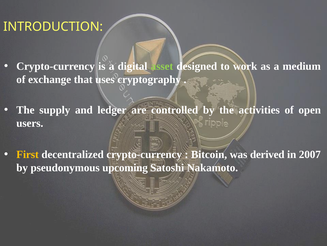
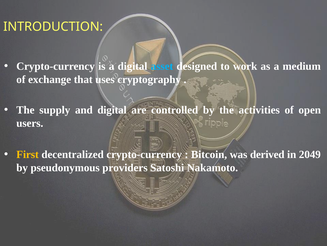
asset colour: light green -> light blue (162, 66)
and ledger: ledger -> digital (112, 110)
2007: 2007 -> 2049 (310, 154)
upcoming: upcoming -> providers (125, 167)
